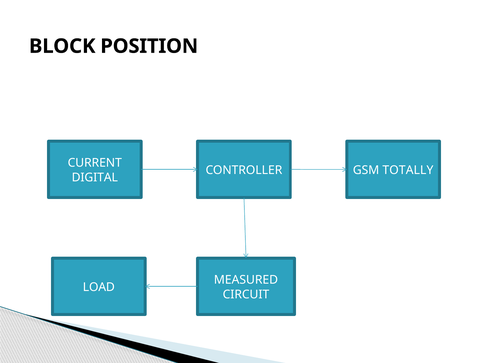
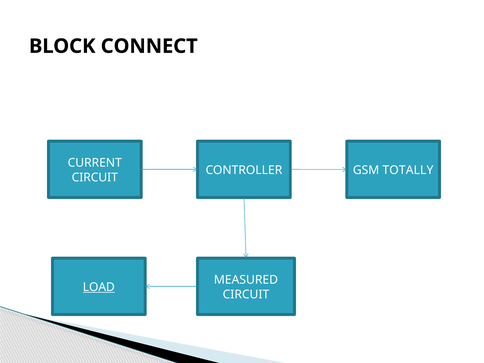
POSITION: POSITION -> CONNECT (149, 46)
DIGITAL: DIGITAL -> CIRCUIT (95, 177)
LOAD underline: none -> present (99, 287)
